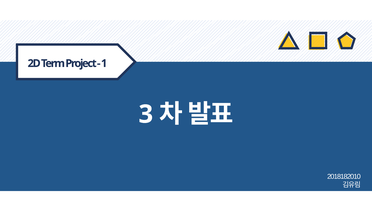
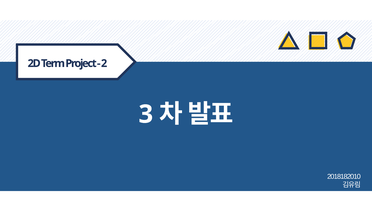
1: 1 -> 2 (104, 63)
